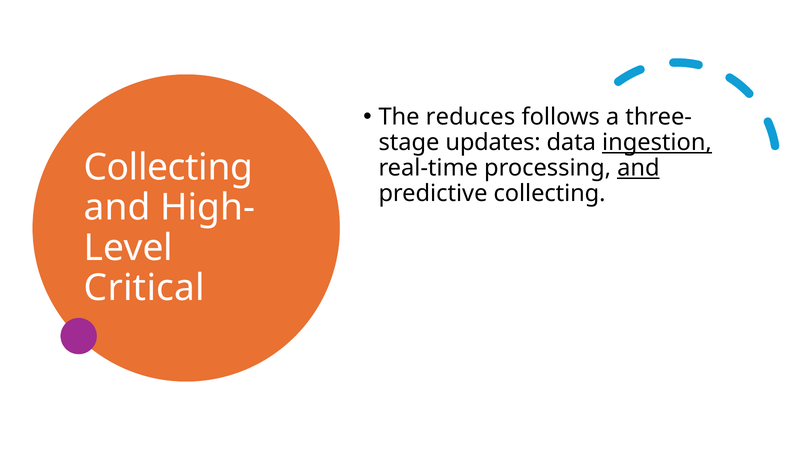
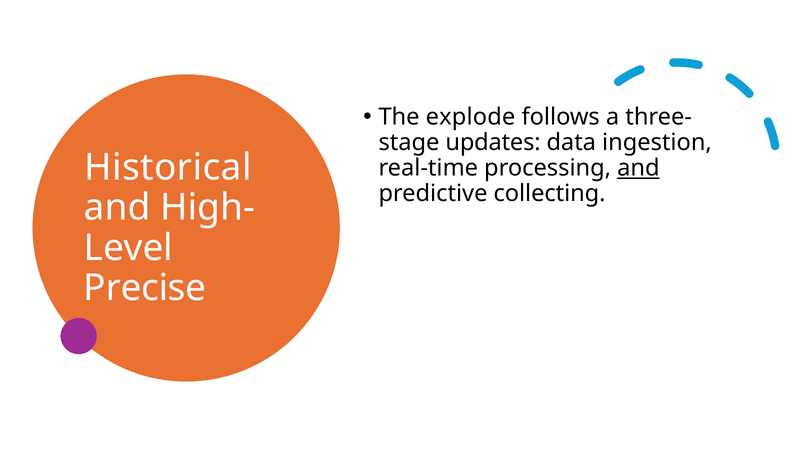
reduces: reduces -> explode (470, 117)
ingestion underline: present -> none (657, 143)
Collecting: Collecting -> Historical (168, 168)
Critical: Critical -> Precise (145, 288)
